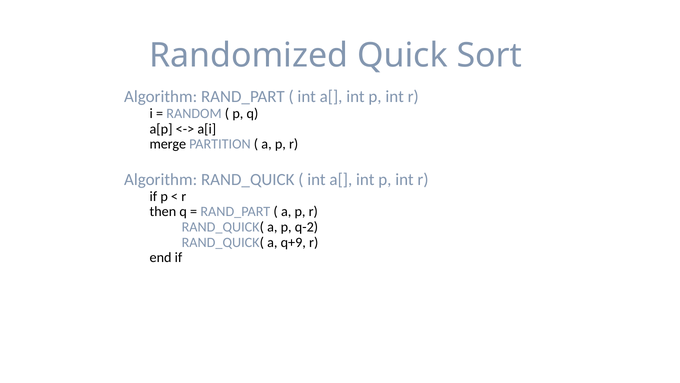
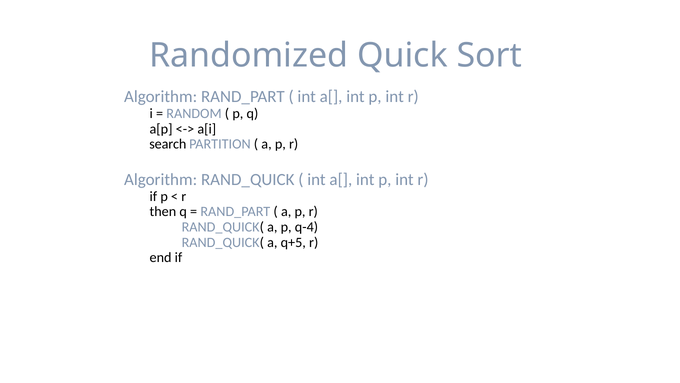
merge: merge -> search (168, 144)
q-2: q-2 -> q-4 (306, 227)
q+9: q+9 -> q+5 (293, 242)
